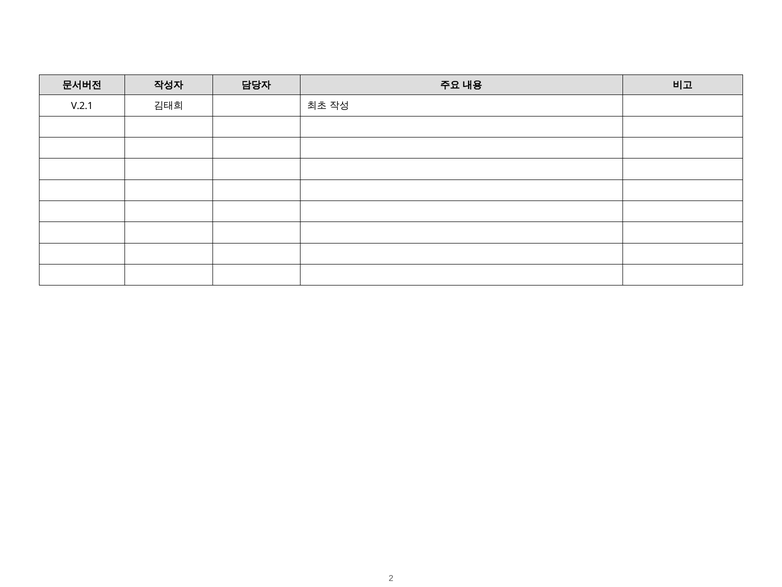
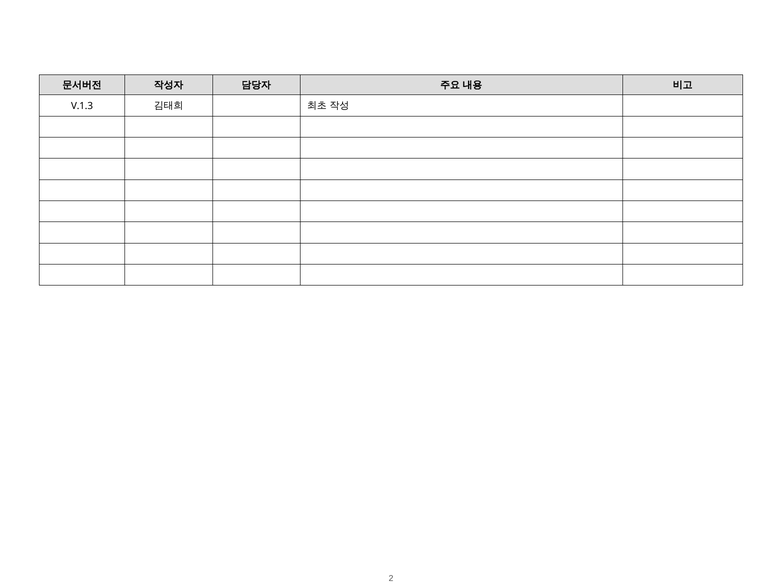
V.2.1: V.2.1 -> V.1.3 (82, 106)
